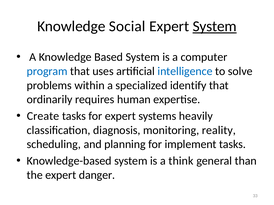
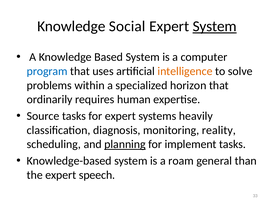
intelligence colour: blue -> orange (185, 71)
identify: identify -> horizon (188, 86)
Create: Create -> Source (43, 116)
planning underline: none -> present (125, 145)
think: think -> roam (181, 161)
danger: danger -> speech (97, 175)
